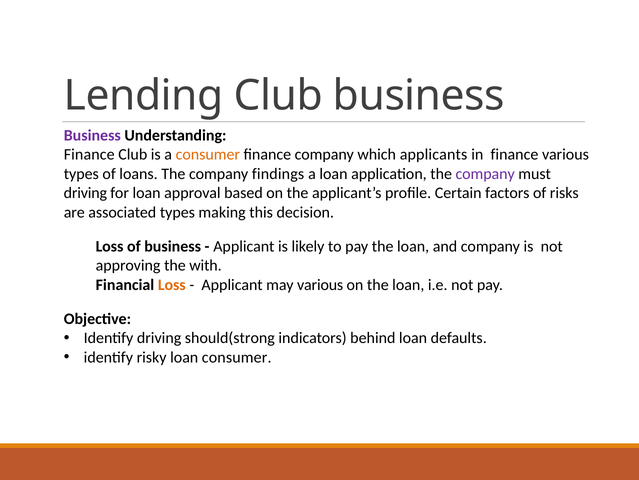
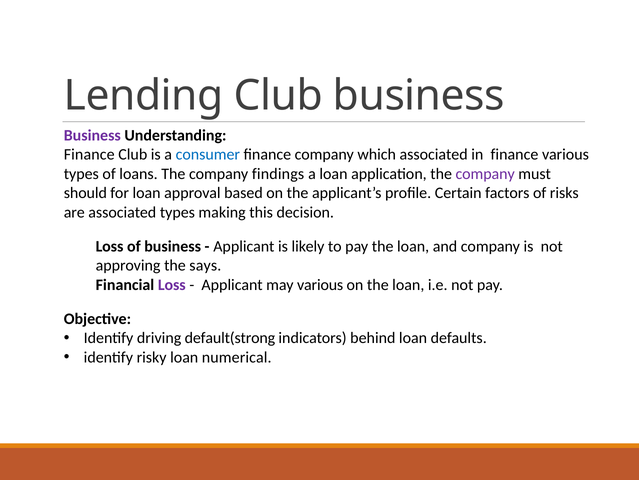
consumer colour: orange -> blue (208, 154)
which applicants: applicants -> associated (434, 154)
driving: driving -> should (85, 193)
with: with -> says (205, 265)
Loss colour: orange -> purple (172, 284)
should(strong: should(strong -> default(strong (230, 338)
loan consumer: consumer -> numerical (237, 357)
